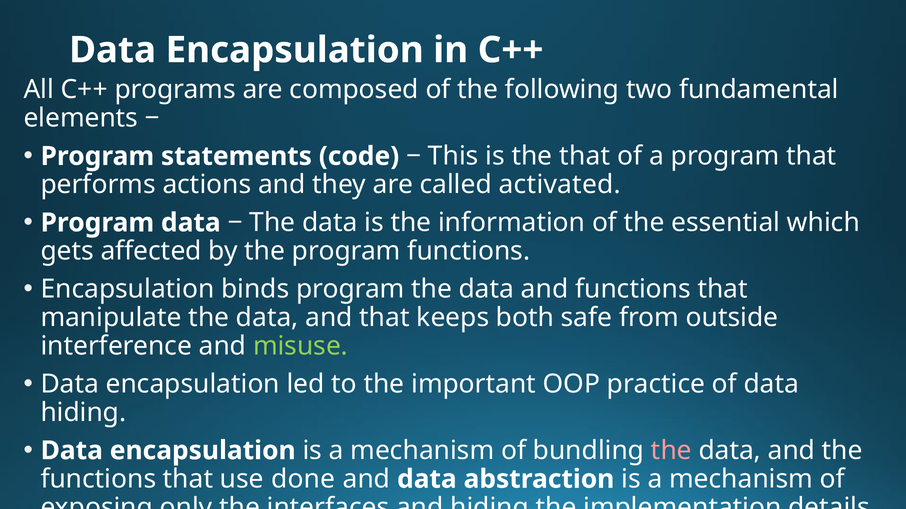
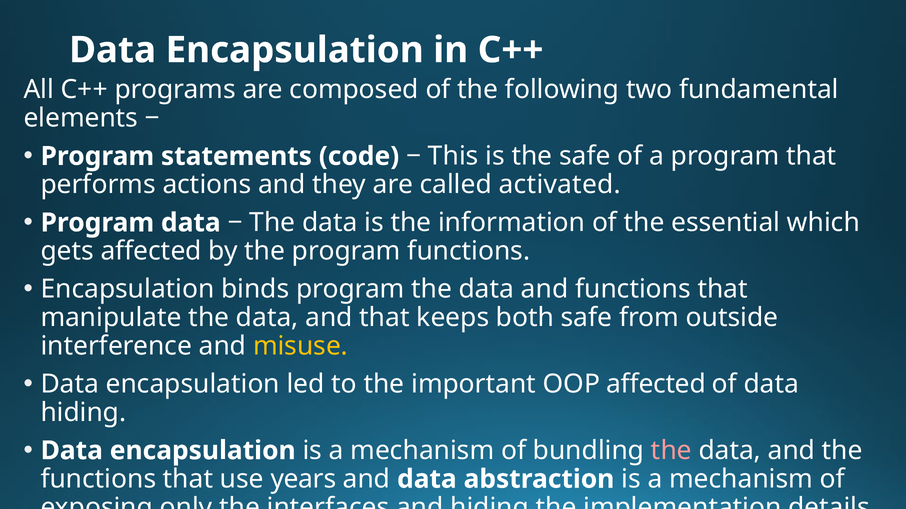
the that: that -> safe (585, 156)
misuse colour: light green -> yellow (301, 347)
OOP practice: practice -> affected (656, 385)
done: done -> years (303, 480)
